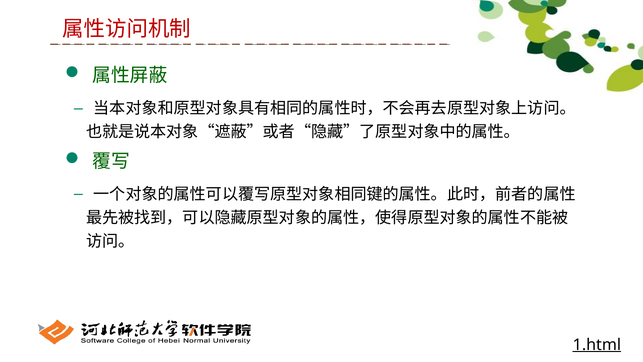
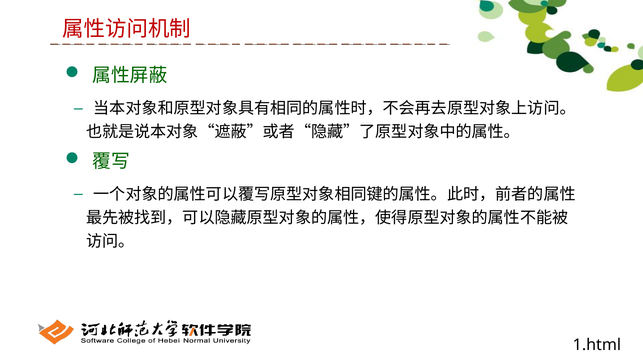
1.html underline: present -> none (597, 344)
